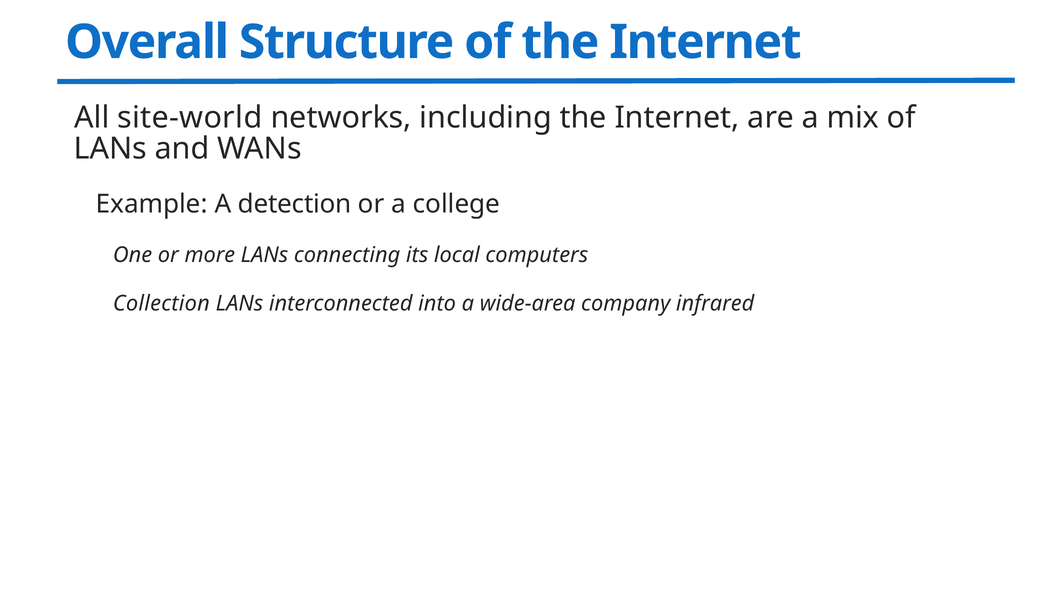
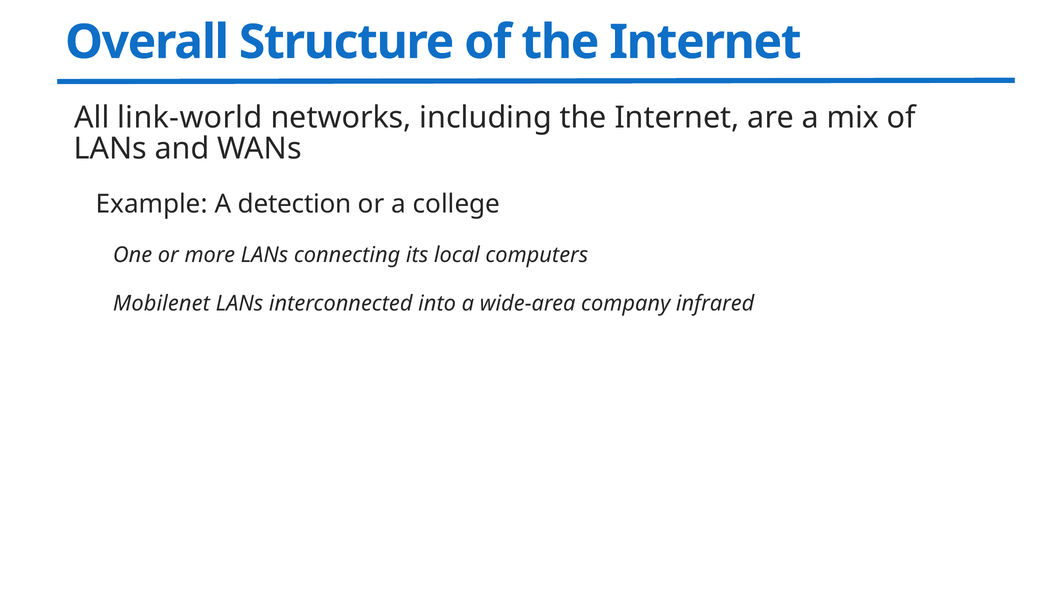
site-world: site-world -> link-world (190, 118)
Collection: Collection -> Mobilenet (161, 303)
